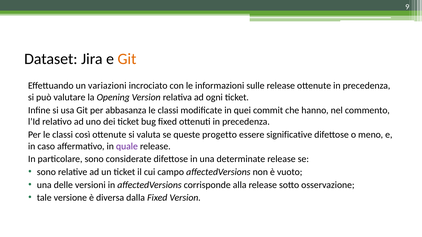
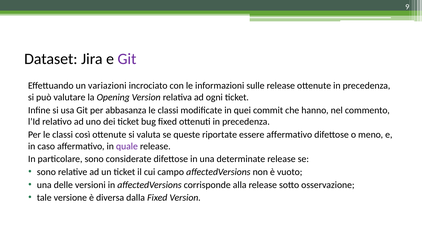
Git colour: orange -> purple (127, 59)
progetto: progetto -> riportate (220, 135)
essere significative: significative -> affermativo (289, 135)
